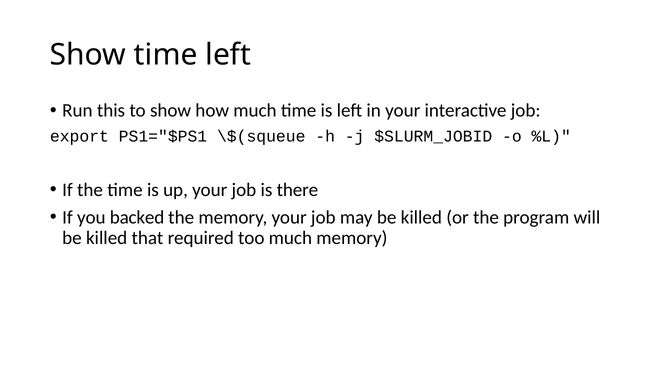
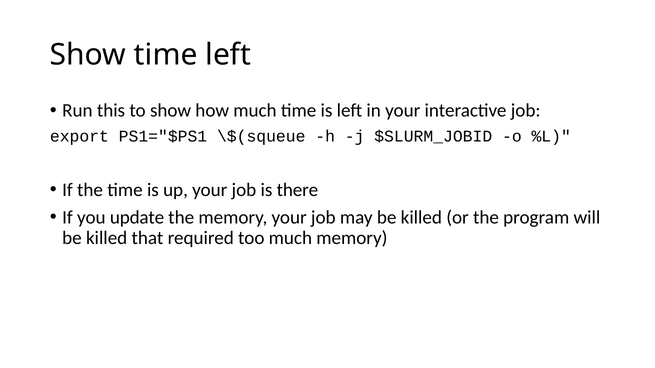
backed: backed -> update (137, 218)
